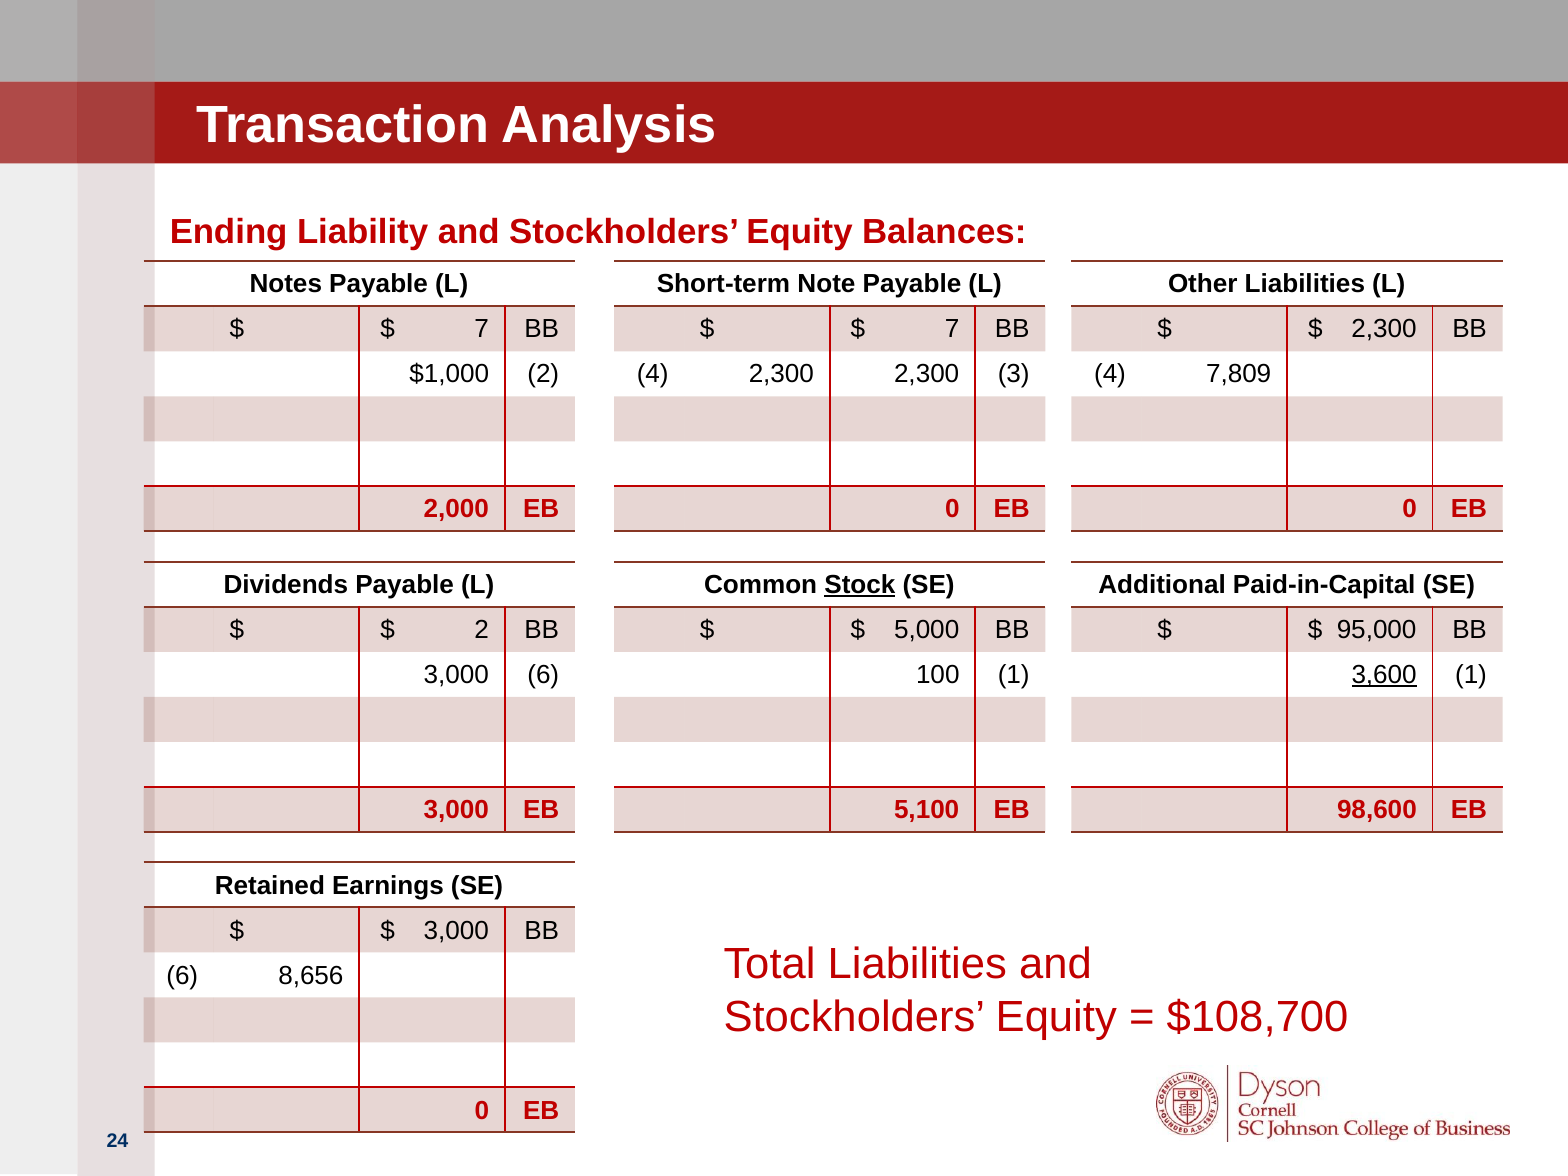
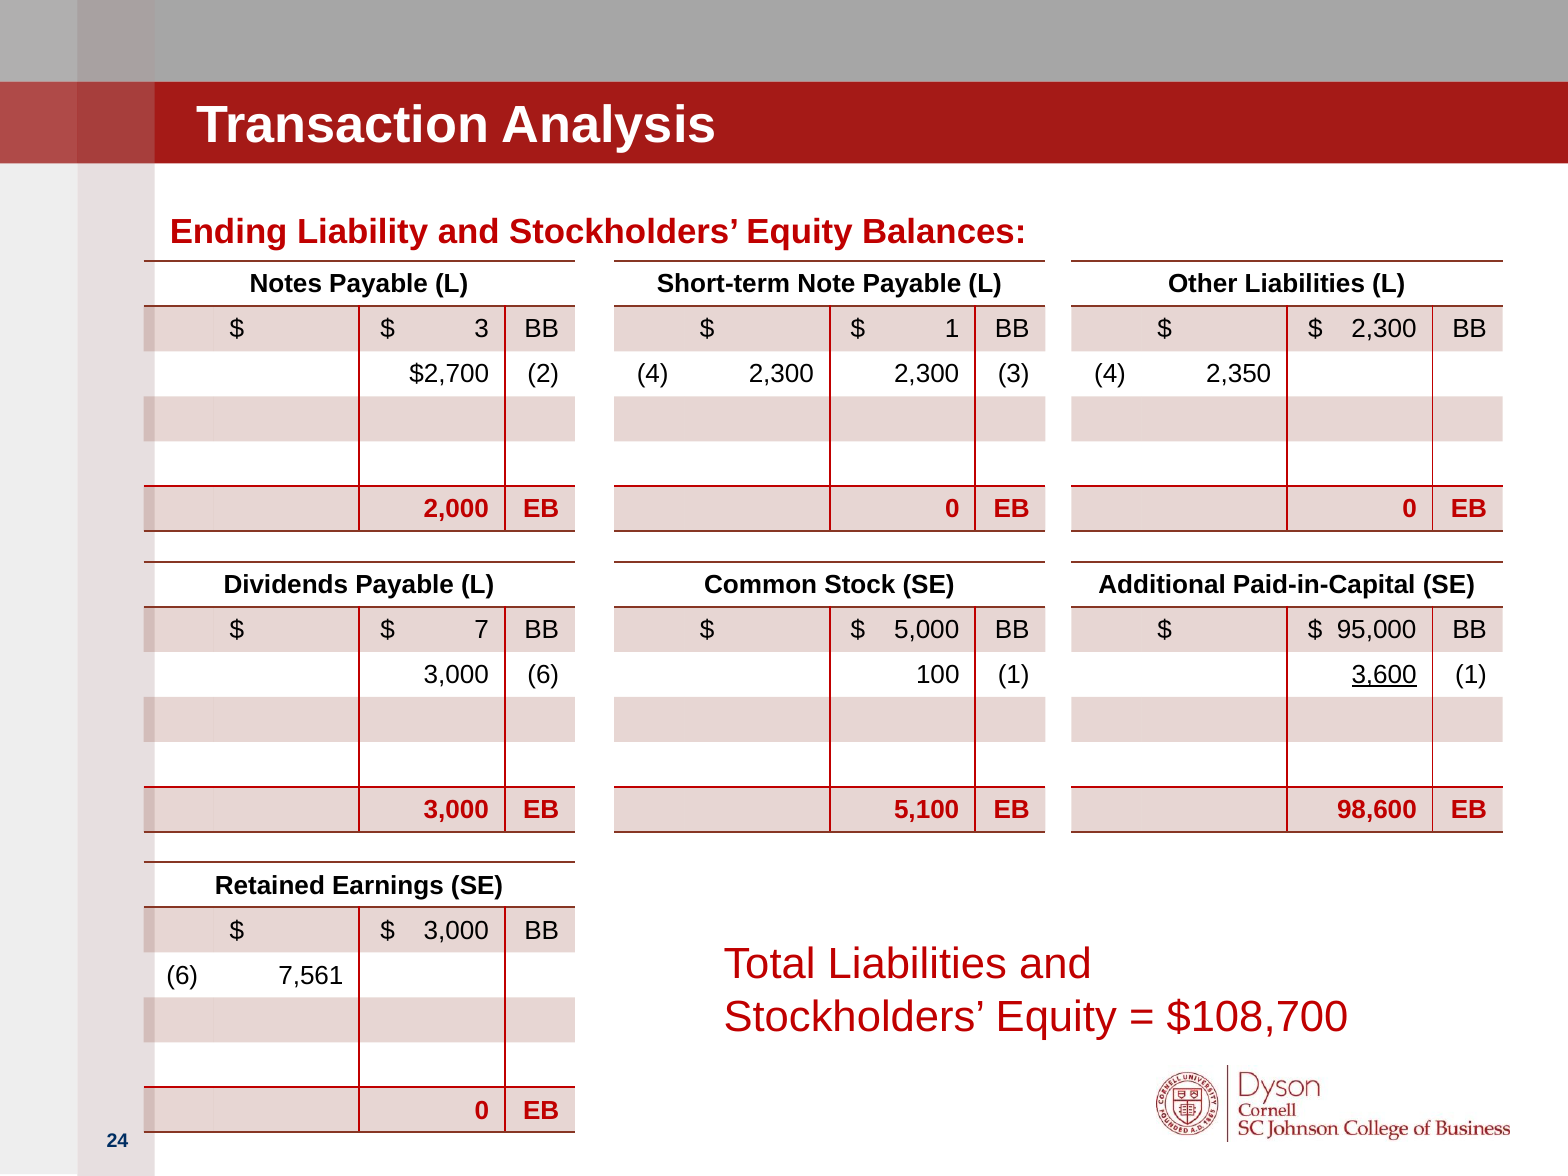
7: 7 -> 3 (482, 329)
7: 7 -> 1 (952, 329)
$1,000: $1,000 -> $2,700 (449, 374)
7,809: 7,809 -> 2,350 (1239, 374)
Stock underline: present -> none (860, 585)
2: 2 -> 7 (482, 630)
8,656: 8,656 -> 7,561 (311, 975)
